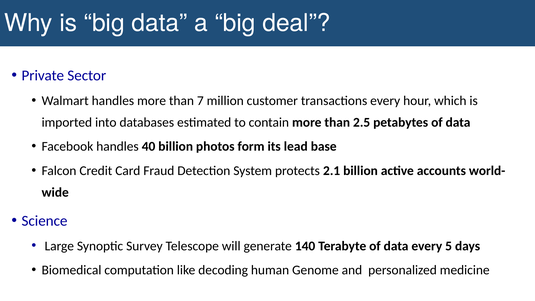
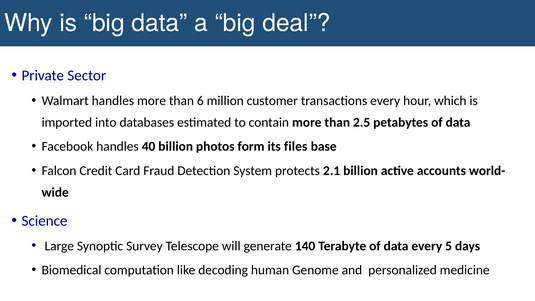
7: 7 -> 6 (200, 101)
lead: lead -> files (296, 147)
